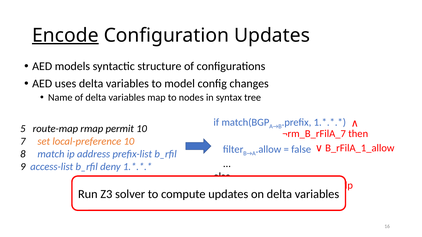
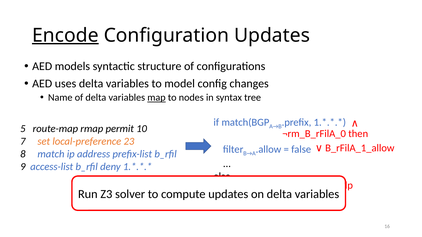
map underline: none -> present (157, 98)
¬rm_B_rFilA_7: ¬rm_B_rFilA_7 -> ¬rm_B_rFilA_0 (314, 134)
local-preference 10: 10 -> 23 (129, 141)
